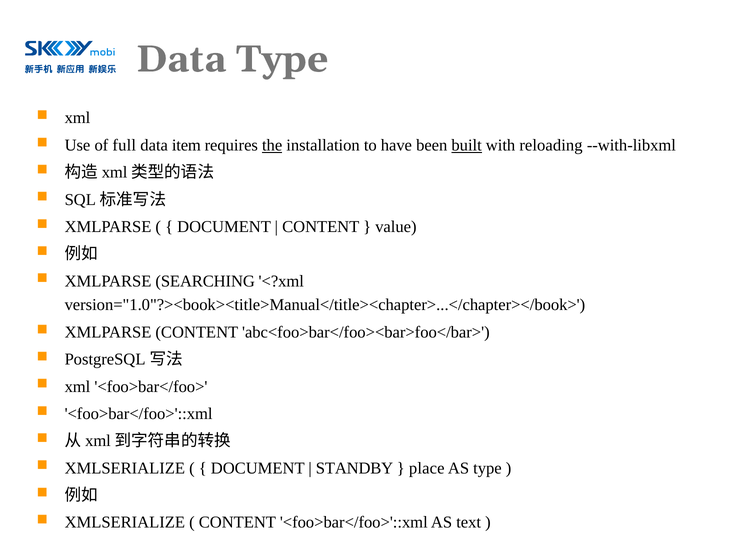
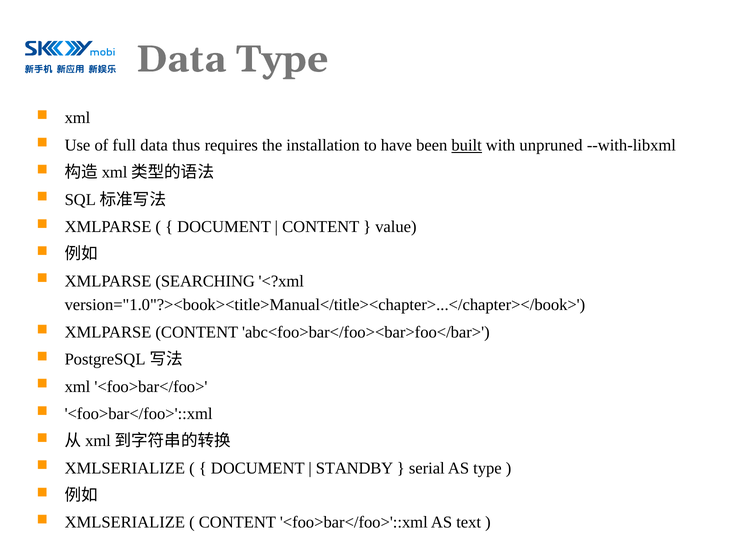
item: item -> thus (186, 145)
the underline: present -> none (272, 145)
reloading: reloading -> unpruned (551, 145)
place: place -> serial (427, 468)
